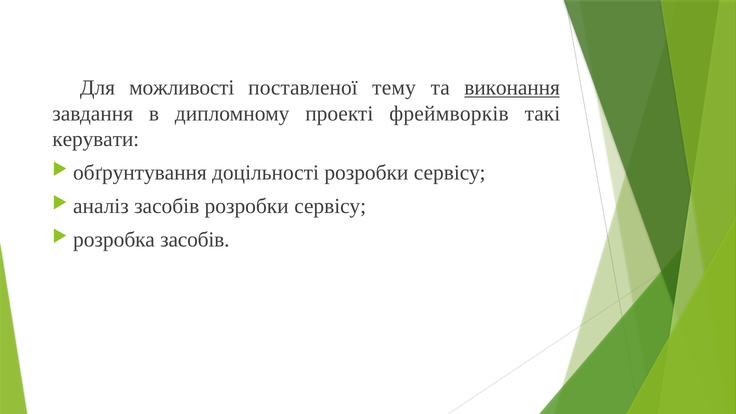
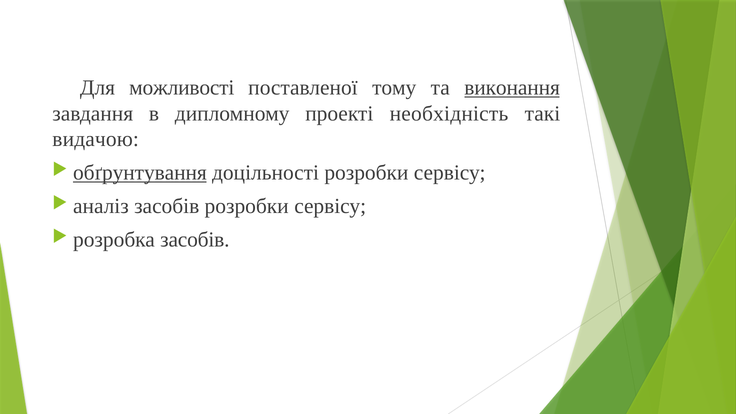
тему: тему -> тому (394, 88)
фреймворків: фреймворків -> необхідність (449, 114)
керувати: керувати -> видачою (96, 139)
обґрунтування underline: none -> present (140, 173)
